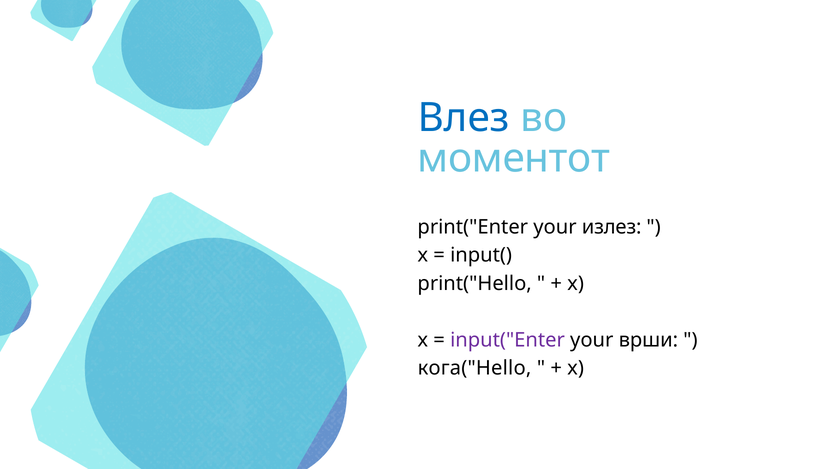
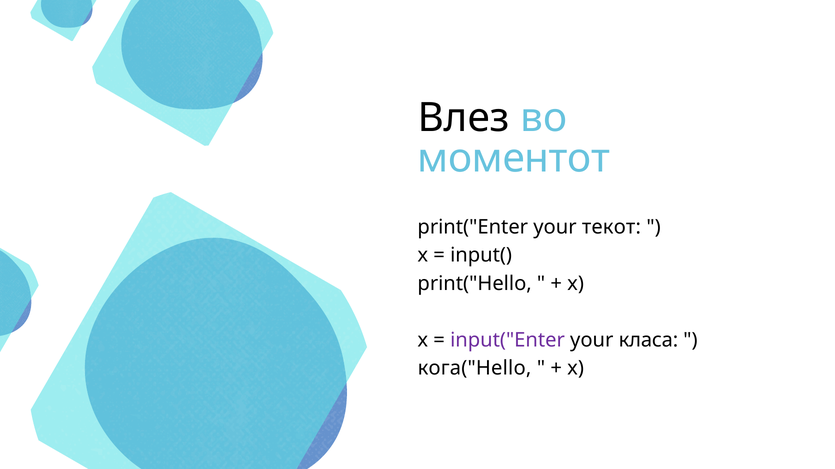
Влез colour: blue -> black (464, 118)
излез: излез -> текот (611, 227)
врши: врши -> класа (648, 340)
